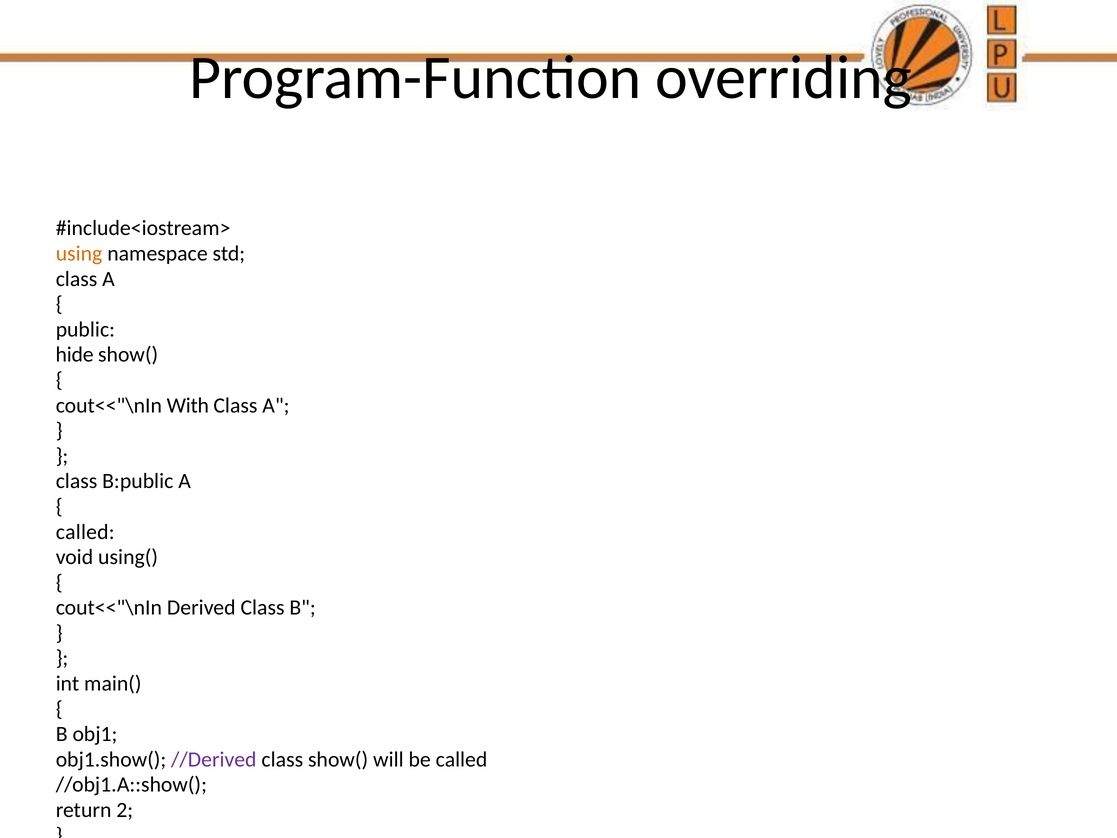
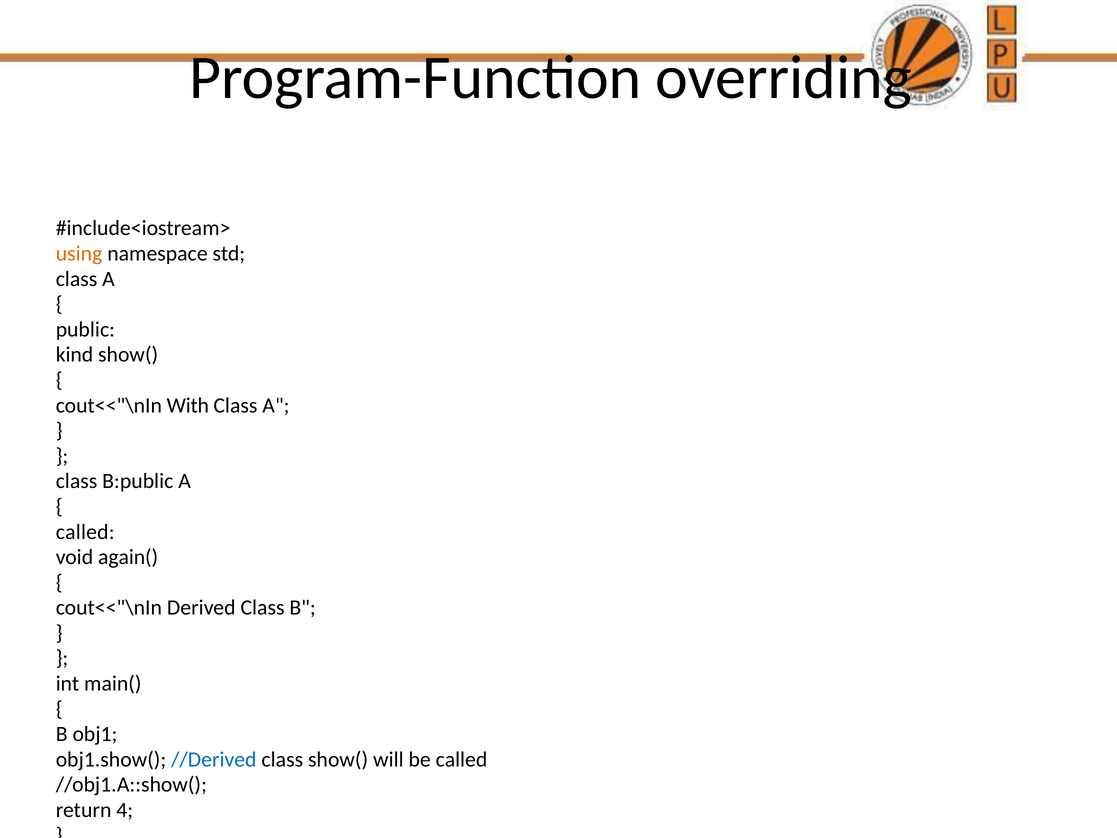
hide: hide -> kind (75, 355)
using(: using( -> again( (128, 557)
//Derived colour: purple -> blue (214, 759)
2: 2 -> 4 (125, 810)
